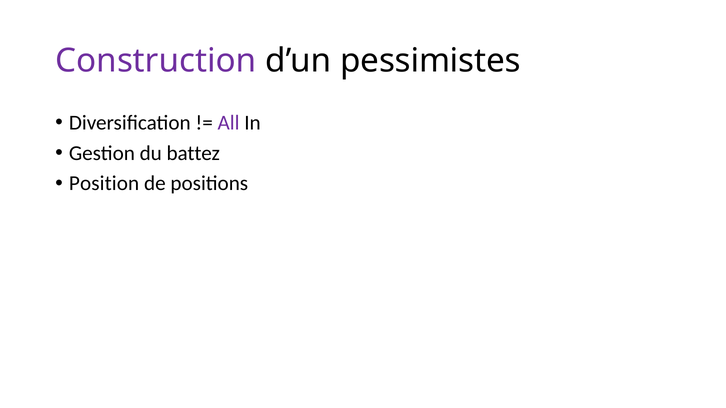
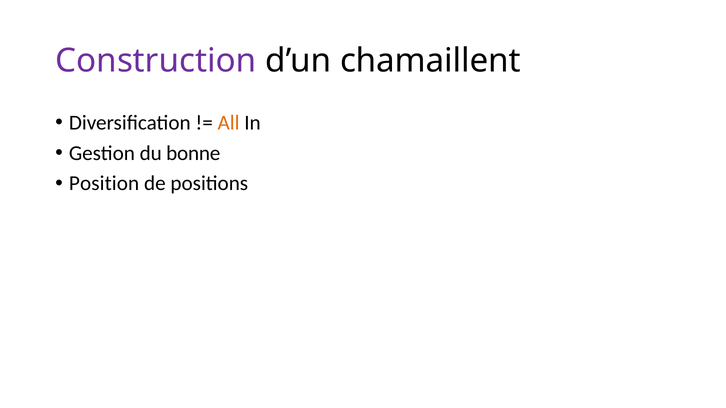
pessimistes: pessimistes -> chamaillent (430, 61)
All colour: purple -> orange (229, 123)
battez: battez -> bonne (193, 153)
